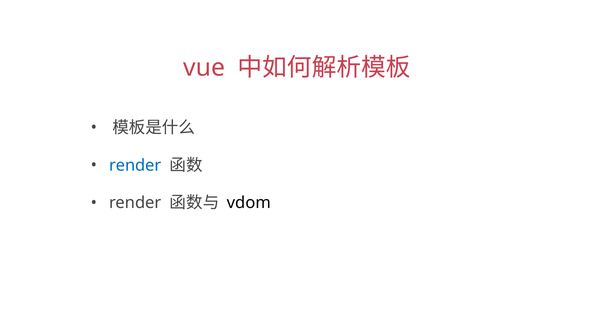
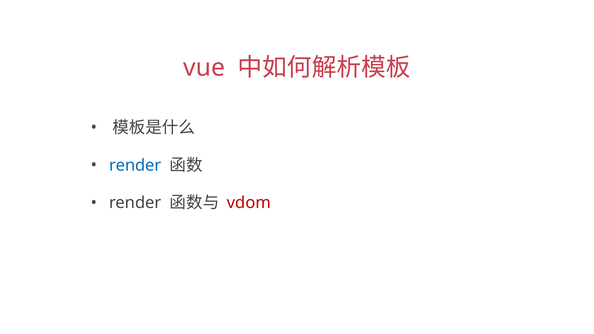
vdom colour: black -> red (249, 203)
